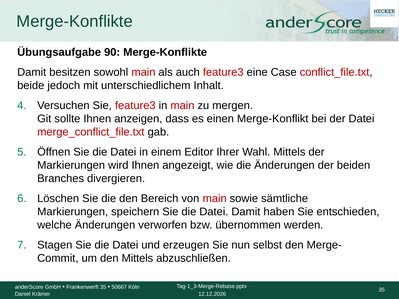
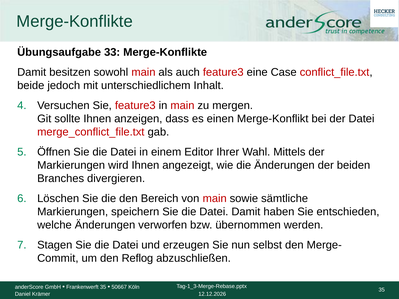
90: 90 -> 33 (112, 52)
den Mittels: Mittels -> Reflog (137, 258)
